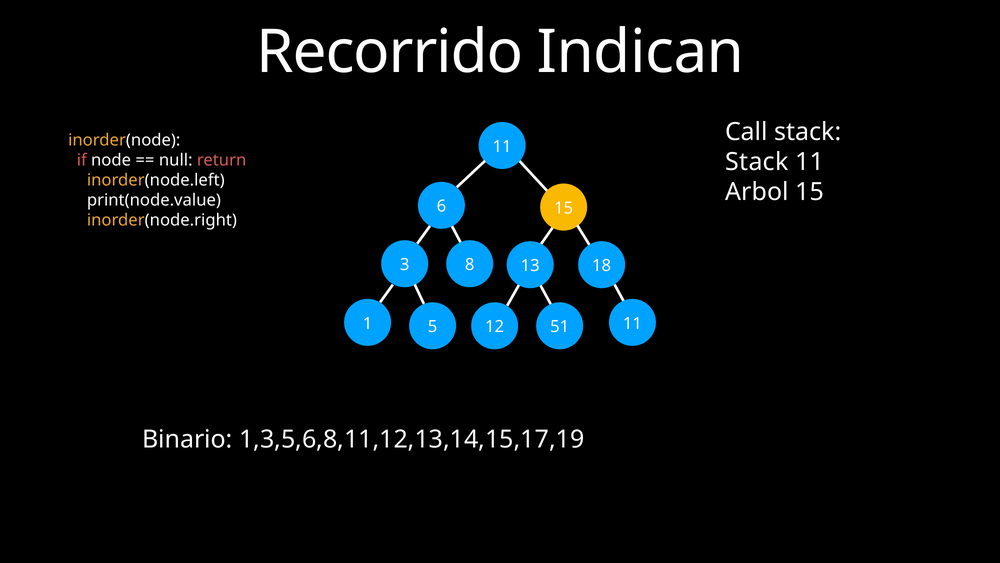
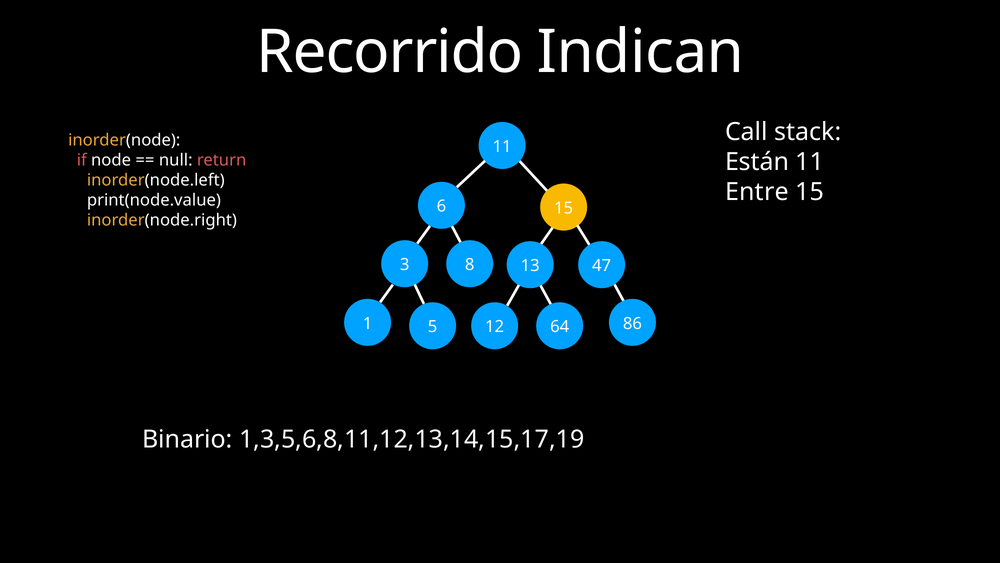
Stack: Stack -> Están (757, 162)
Arbol: Arbol -> Entre (757, 192)
18: 18 -> 47 (602, 266)
51: 51 -> 64 (560, 327)
12 11: 11 -> 86 (632, 323)
